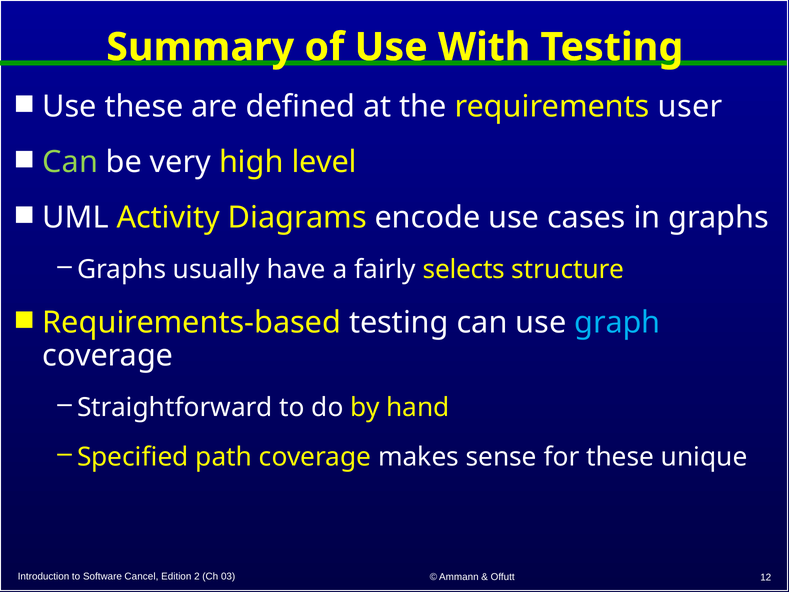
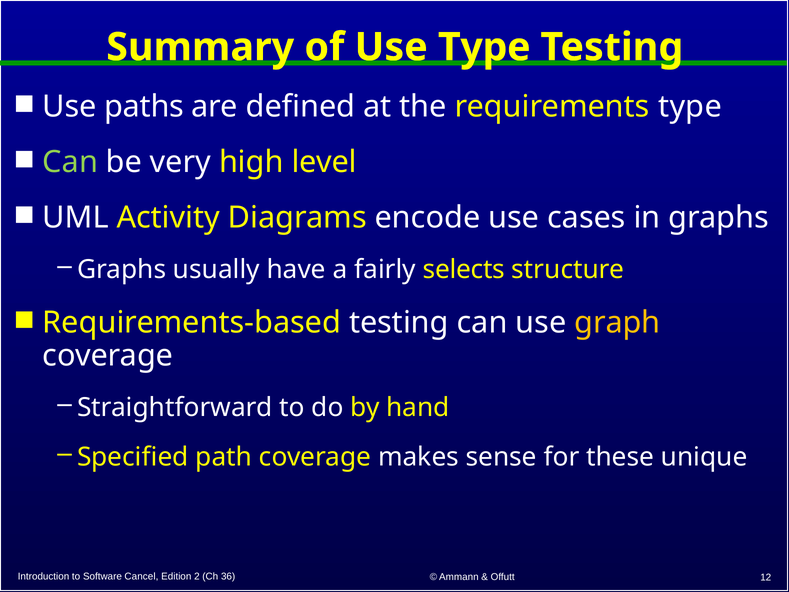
Use With: With -> Type (484, 47)
Use these: these -> paths (144, 107)
requirements user: user -> type (690, 107)
graph colour: light blue -> yellow (617, 322)
03: 03 -> 36 (228, 576)
